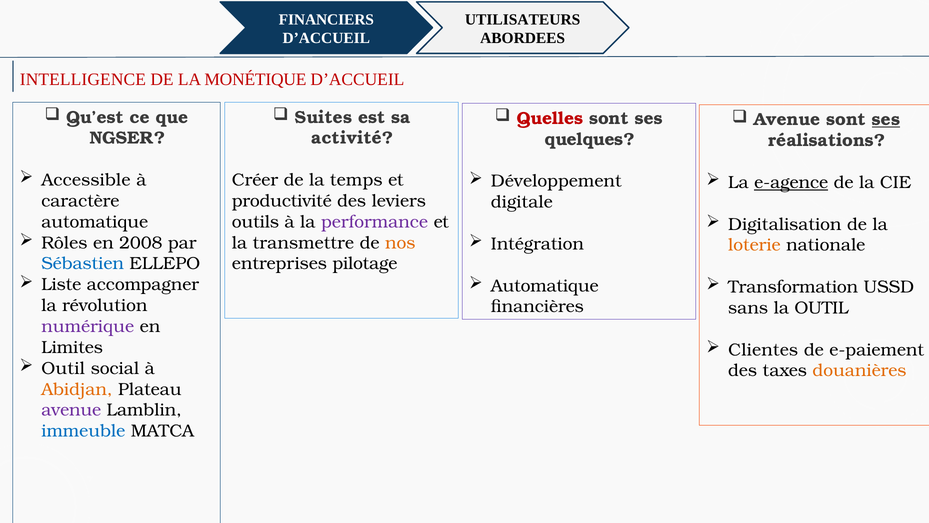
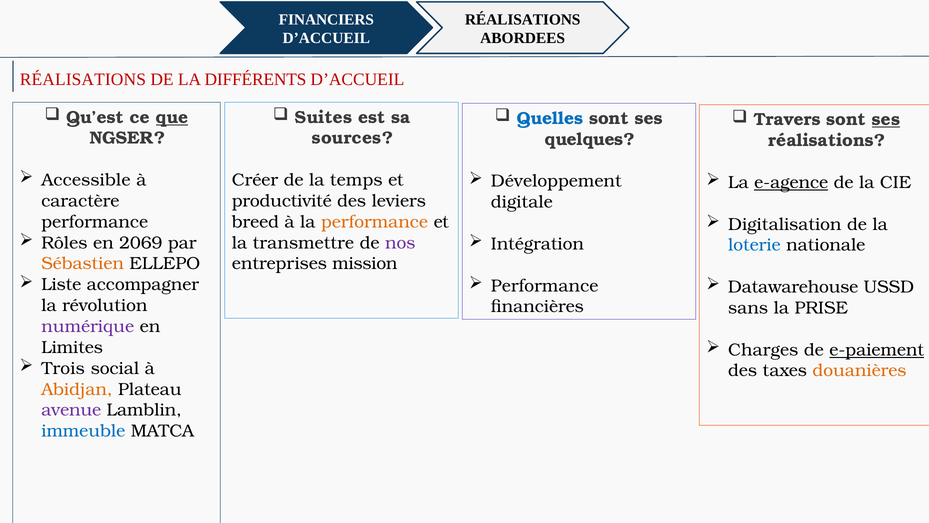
UTILISATEURS: UTILISATEURS -> RÉALISATIONS (523, 19)
INTELLIGENCE: INTELLIGENCE -> RÉALISATIONS (83, 80)
MONÉTIQUE: MONÉTIQUE -> DIFFÉRENTS (255, 80)
que underline: none -> present (172, 117)
Quelles colour: red -> blue (550, 118)
Avenue: Avenue -> Travers (787, 120)
activité: activité -> sources (352, 138)
automatique: automatique -> performance (95, 222)
outils: outils -> breed (255, 222)
performance colour: purple -> orange (375, 222)
2008: 2008 -> 2069 (141, 243)
nos colour: orange -> purple (400, 243)
loterie colour: orange -> blue (754, 245)
Sébastien colour: blue -> orange (83, 264)
pilotage: pilotage -> mission (365, 264)
Automatique: Automatique -> Performance (545, 286)
Transformation: Transformation -> Datawarehouse (793, 287)
la OUTIL: OUTIL -> PRISE (821, 308)
Clientes: Clientes -> Charges (763, 349)
e-paiement underline: none -> present (877, 349)
Outil: Outil -> Trois (63, 368)
